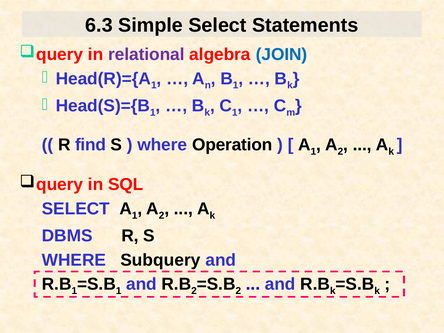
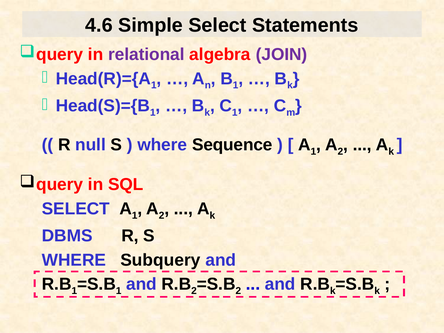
6.3: 6.3 -> 4.6 (99, 25)
JOIN colour: blue -> purple (282, 54)
find: find -> null (91, 145)
Operation: Operation -> Sequence (232, 145)
